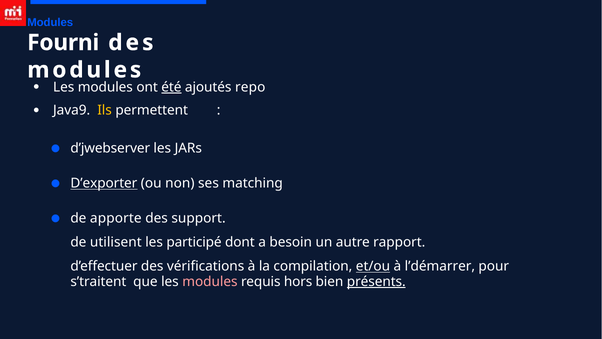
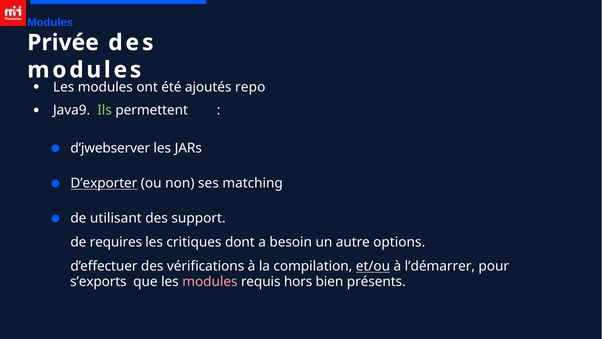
Fourni: Fourni -> Privée (63, 43)
été underline: present -> none (171, 87)
Ils colour: yellow -> light green (105, 110)
apporte: apporte -> utilisant (116, 218)
utilisent: utilisent -> requires (116, 242)
participé: participé -> critiques (194, 242)
rapport: rapport -> options (399, 242)
s’traitent: s’traitent -> s’exports (98, 281)
présents underline: present -> none (376, 281)
